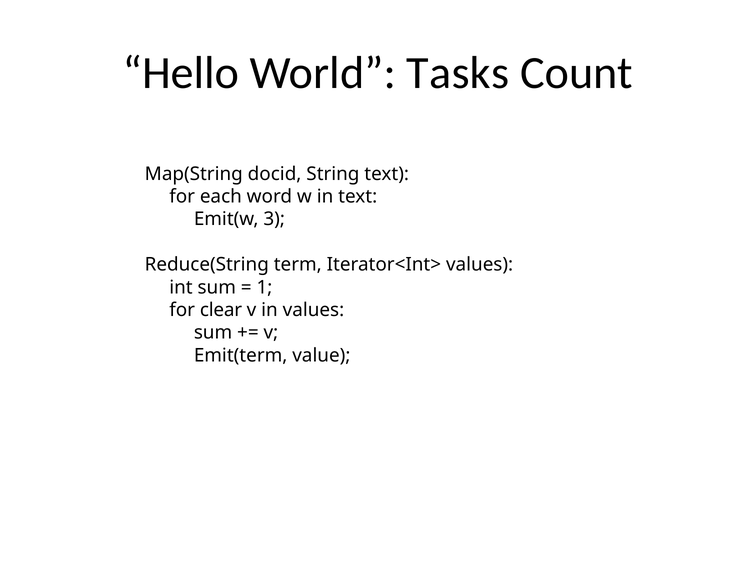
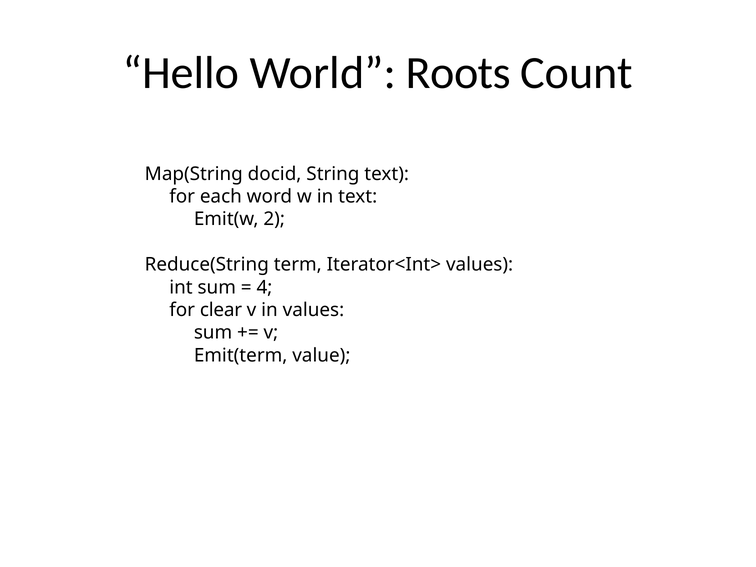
Tasks: Tasks -> Roots (458, 73)
3: 3 -> 2 (274, 219)
1: 1 -> 4 (264, 287)
